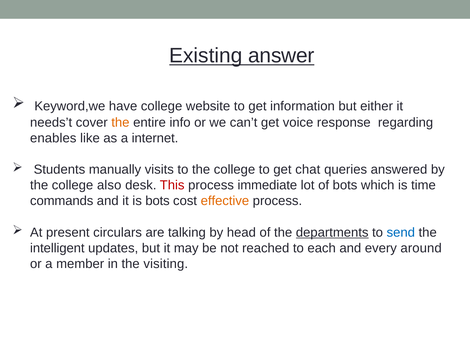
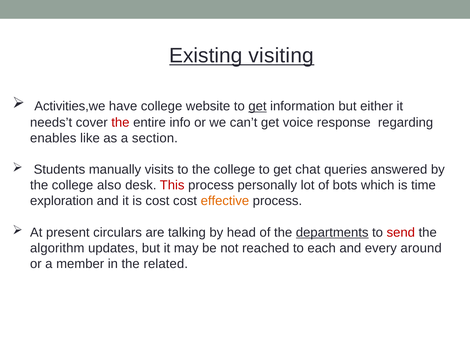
answer: answer -> visiting (281, 55)
Keyword,we: Keyword,we -> Activities,we (70, 106)
get underline: none -> present (257, 106)
the colour: orange -> red (120, 122)
internet: internet -> section (155, 138)
immediate: immediate -> personally (267, 185)
commands: commands -> exploration (62, 201)
is bots: bots -> cost (157, 201)
send colour: blue -> red (401, 232)
intelligent: intelligent -> algorithm (57, 248)
visiting: visiting -> related (166, 263)
